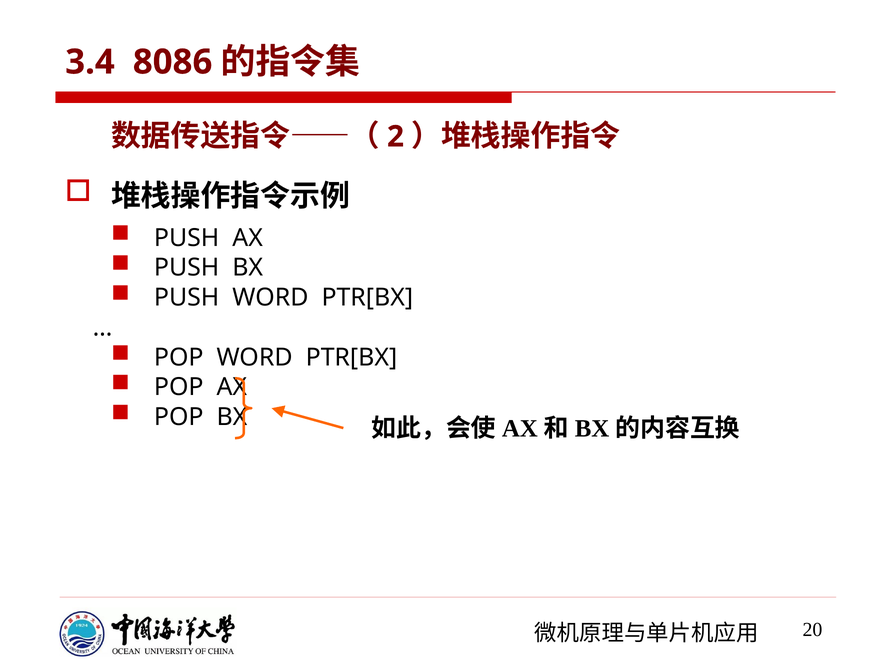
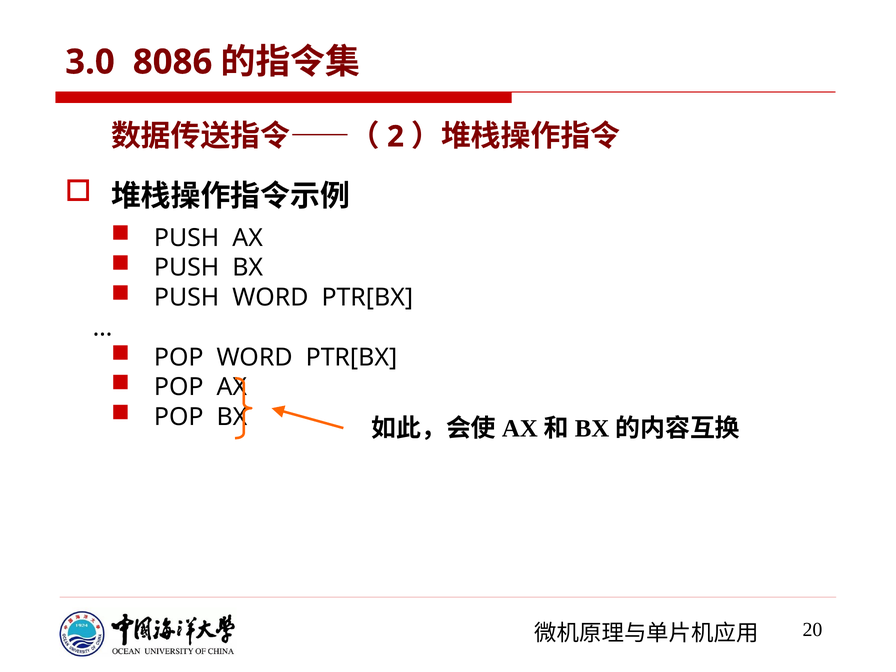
3.4: 3.4 -> 3.0 (90, 62)
